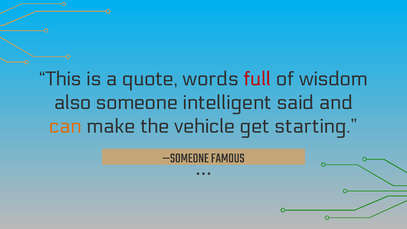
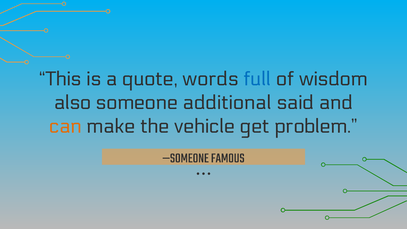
full colour: red -> blue (257, 79)
intelligent: intelligent -> additional (227, 103)
starting: starting -> problem (316, 126)
